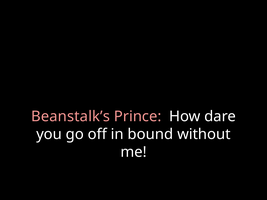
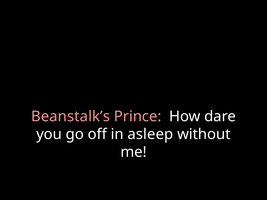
bound: bound -> asleep (150, 134)
